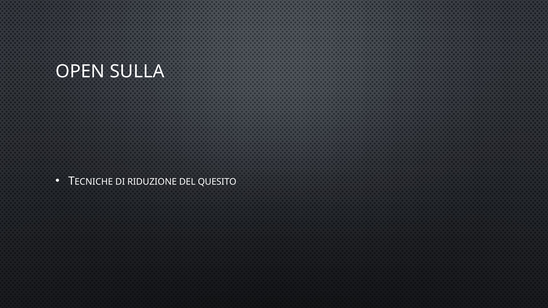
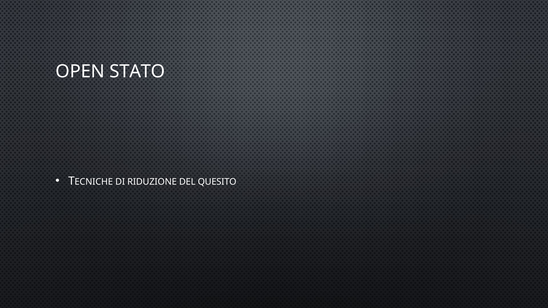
SULLA: SULLA -> STATO (137, 71)
